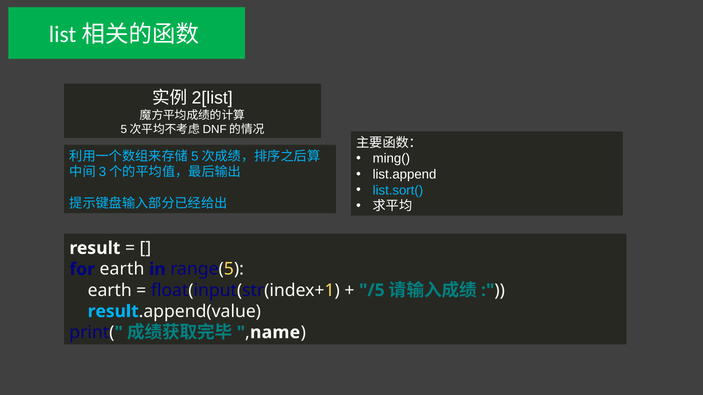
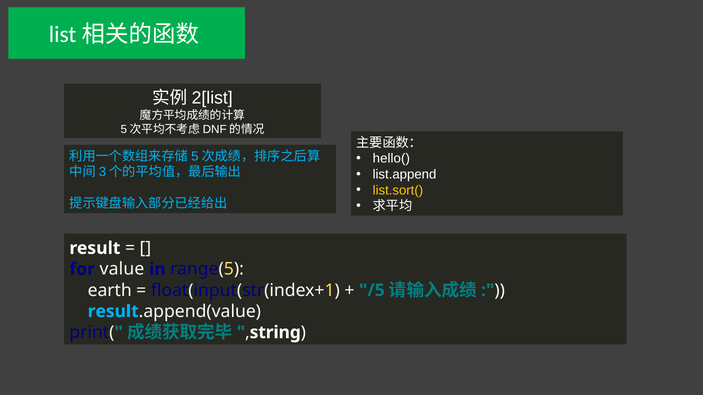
ming(: ming( -> hello( (391, 159)
list.sort( colour: light blue -> yellow (398, 190)
for earth: earth -> value (122, 269)
name: name -> string (275, 333)
